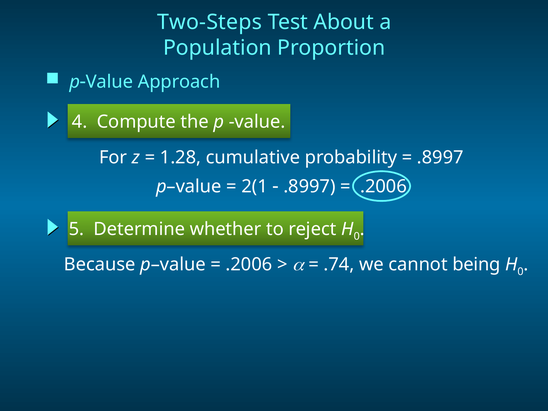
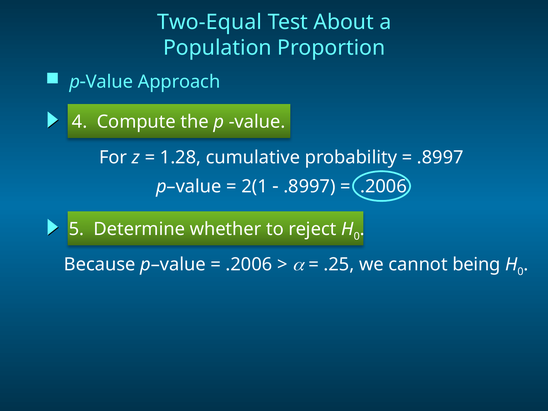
Two-Steps: Two-Steps -> Two-Equal (210, 22)
.74: .74 -> .25 (339, 264)
